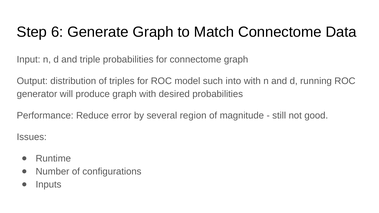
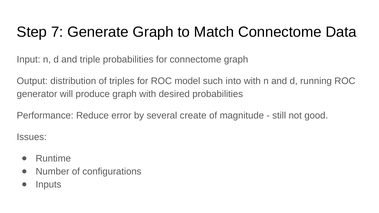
6: 6 -> 7 (57, 32)
region: region -> create (193, 116)
